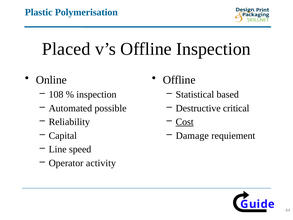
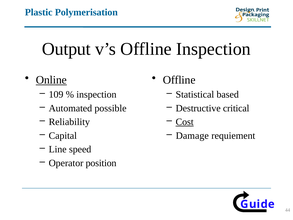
Placed: Placed -> Output (66, 49)
Online underline: none -> present (51, 80)
108: 108 -> 109 (56, 94)
activity: activity -> position (101, 163)
